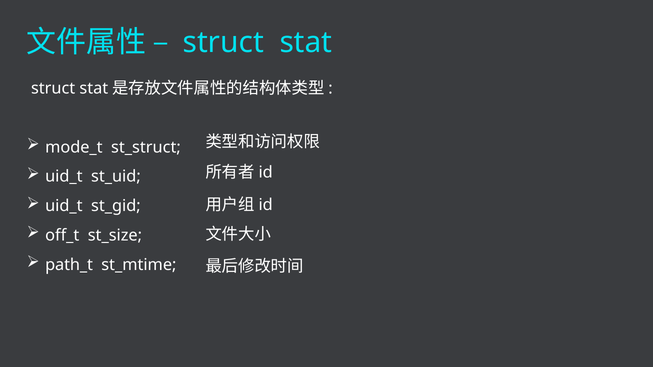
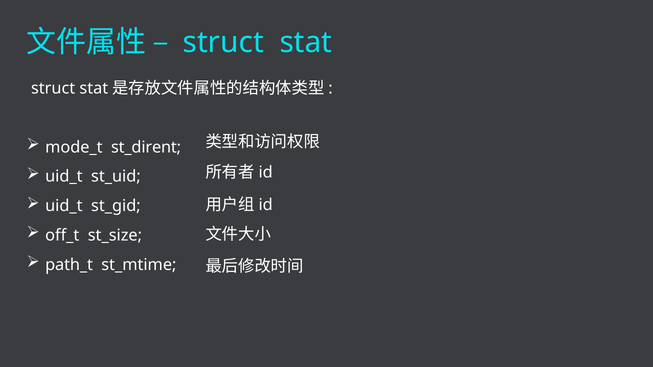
st_struct: st_struct -> st_dirent (146, 147)
